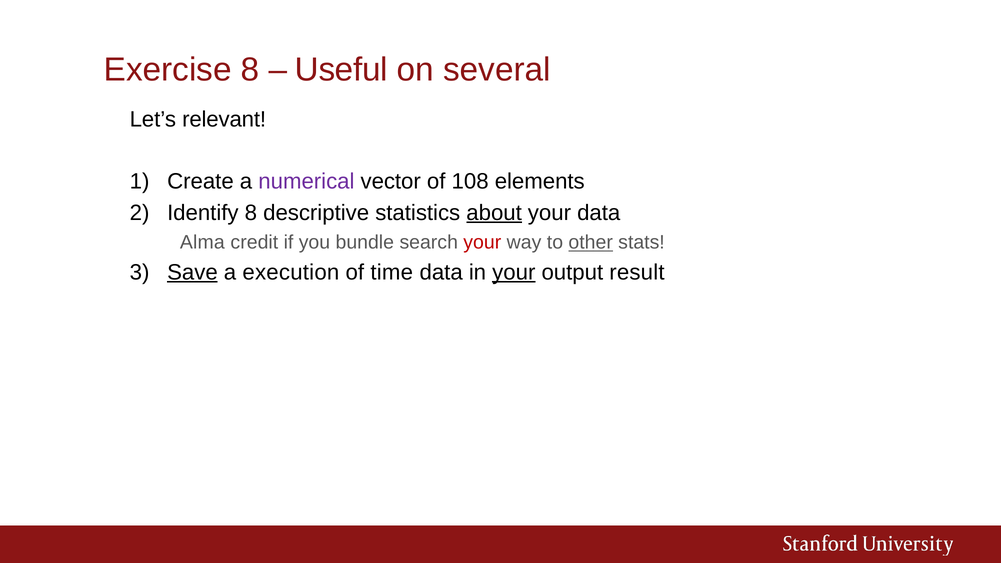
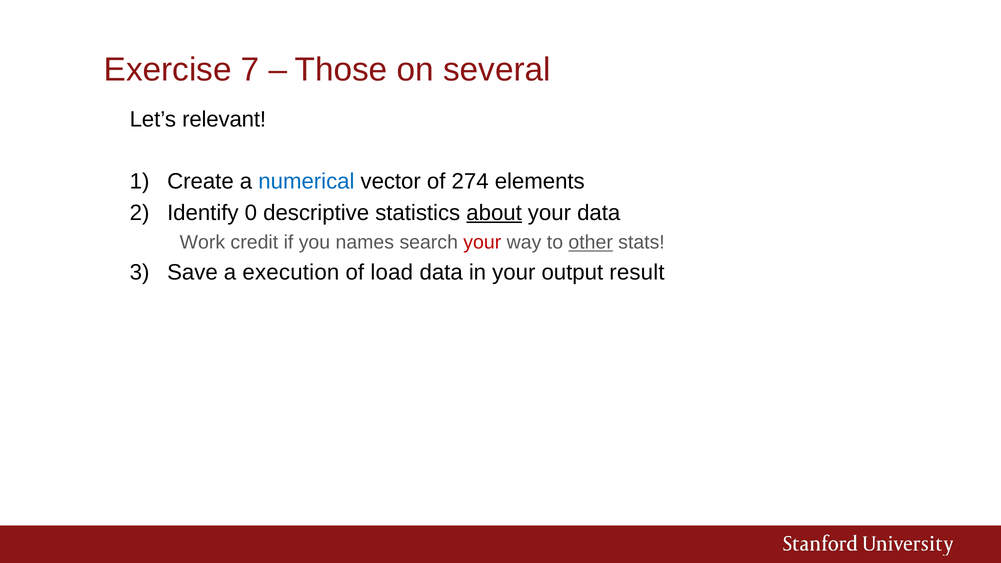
Exercise 8: 8 -> 7 (250, 70)
Useful: Useful -> Those (341, 70)
numerical colour: purple -> blue (306, 182)
108: 108 -> 274 (470, 182)
Identify 8: 8 -> 0 (251, 213)
Alma: Alma -> Work (202, 243)
bundle: bundle -> names (365, 243)
Save underline: present -> none (192, 272)
time: time -> load (392, 272)
your underline: present -> none (514, 272)
